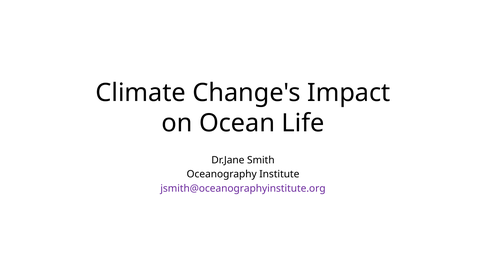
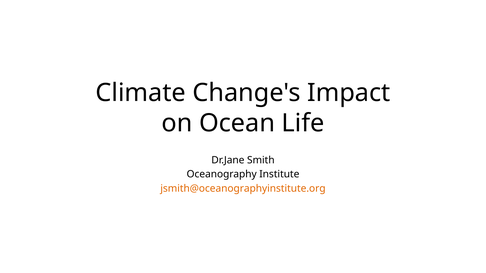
jsmith@oceanographyinstitute.org colour: purple -> orange (243, 189)
